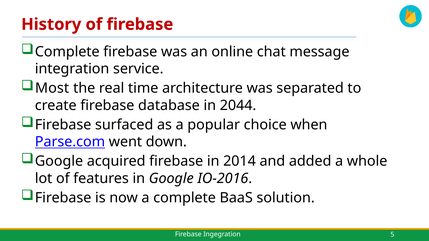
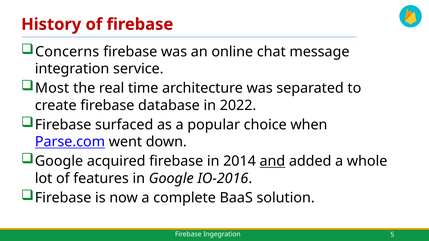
Complete: Complete -> Concerns (67, 52)
2044: 2044 -> 2022 (238, 105)
and underline: none -> present (272, 161)
